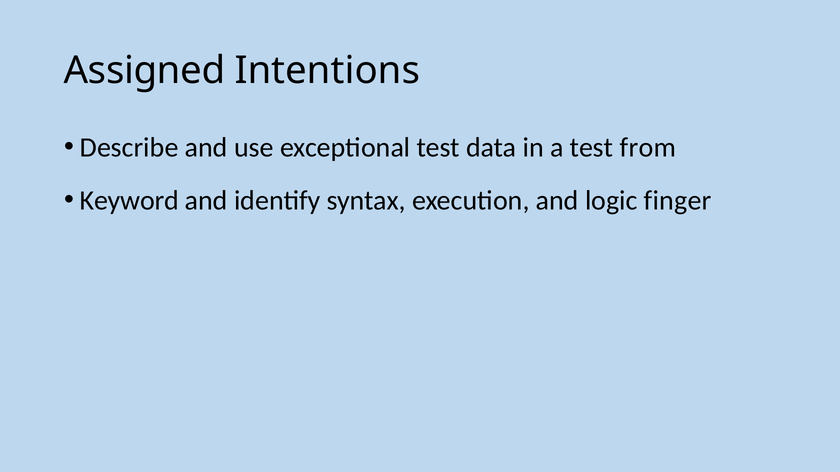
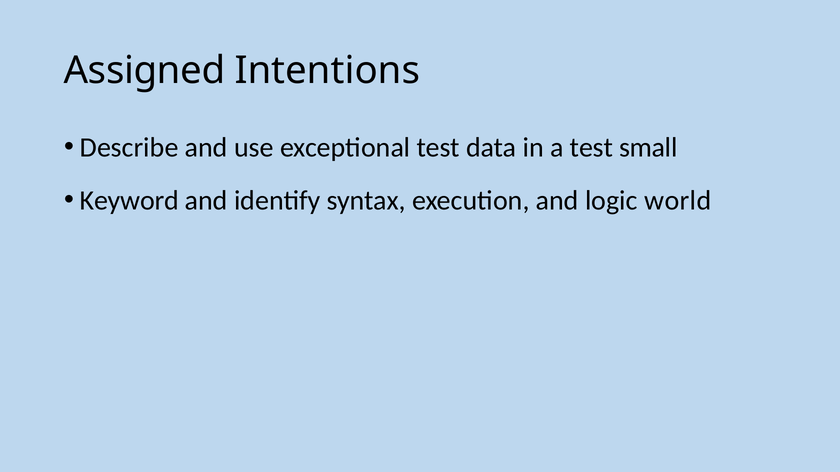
from: from -> small (648, 148)
finger: finger -> world (678, 201)
